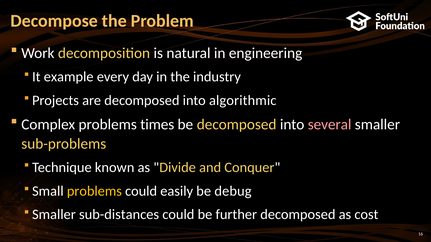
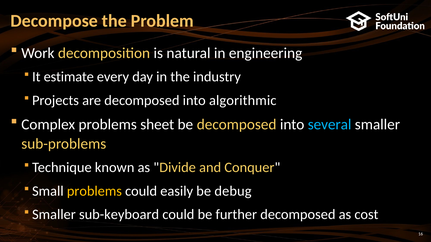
example: example -> estimate (69, 77)
times: times -> sheet (157, 125)
several colour: pink -> light blue (330, 125)
sub-distances: sub-distances -> sub-keyboard (119, 215)
